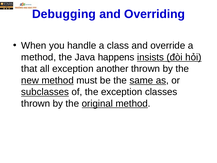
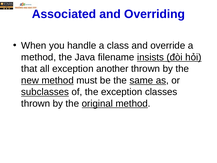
Debugging: Debugging -> Associated (64, 14)
happens: happens -> filename (116, 57)
